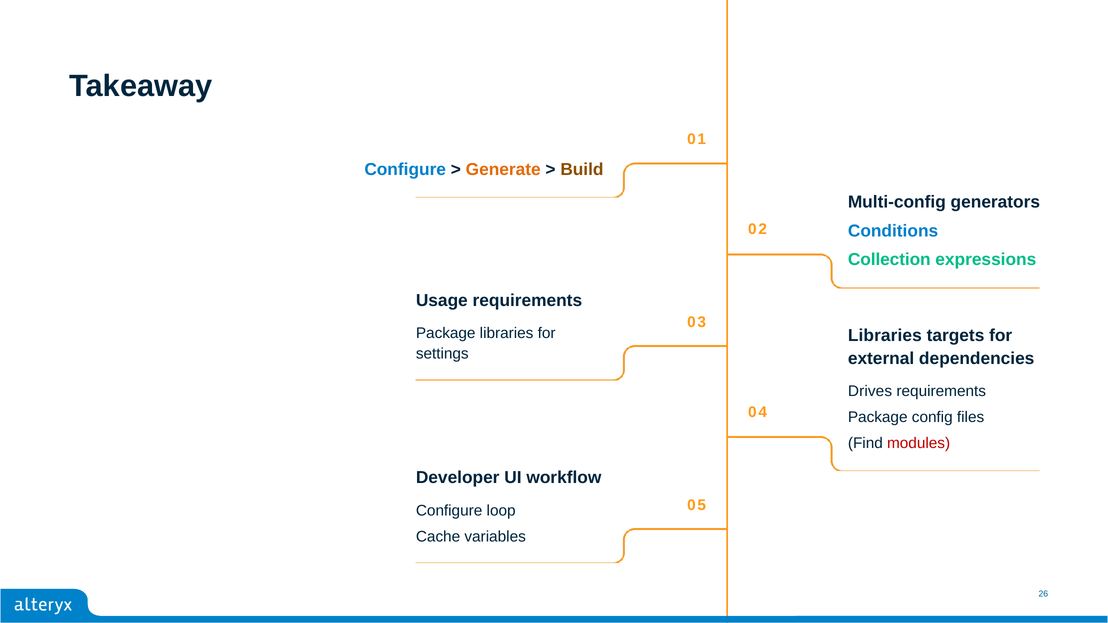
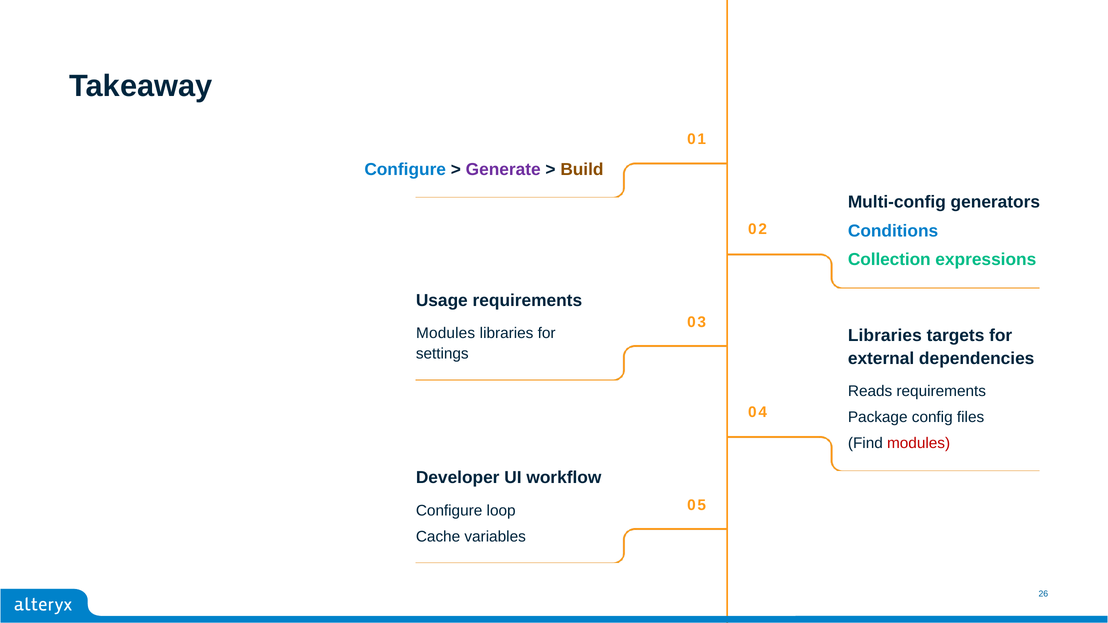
Generate colour: orange -> purple (503, 170)
Package: Package -> Modules (446, 333)
Drives: Drives -> Reads (870, 391)
